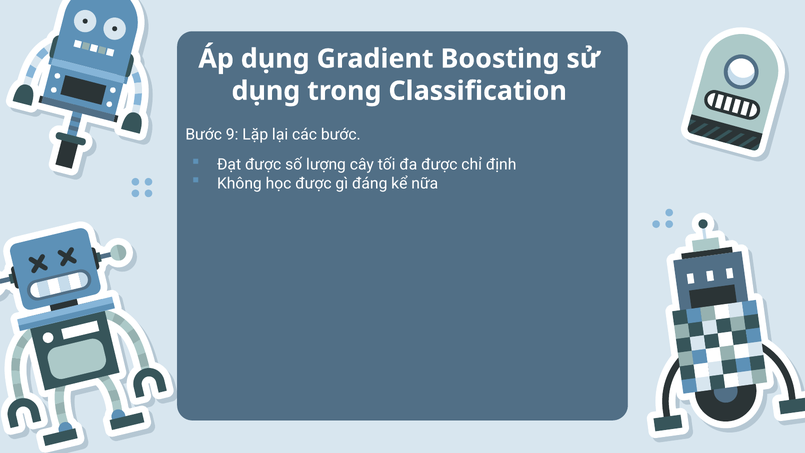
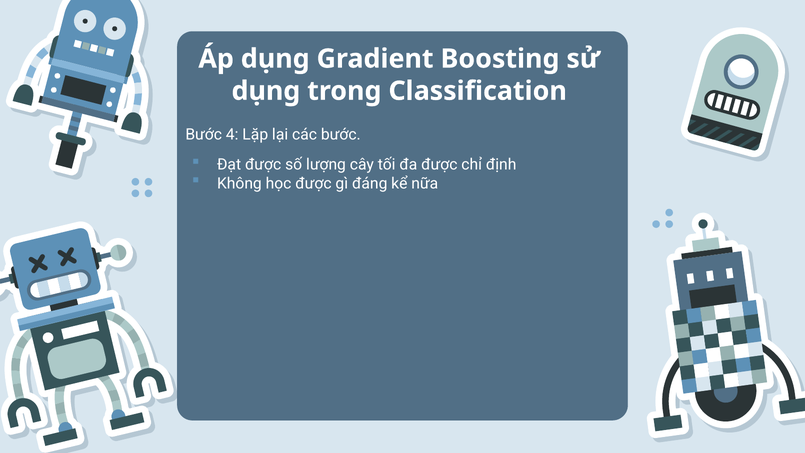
9: 9 -> 4 (232, 134)
